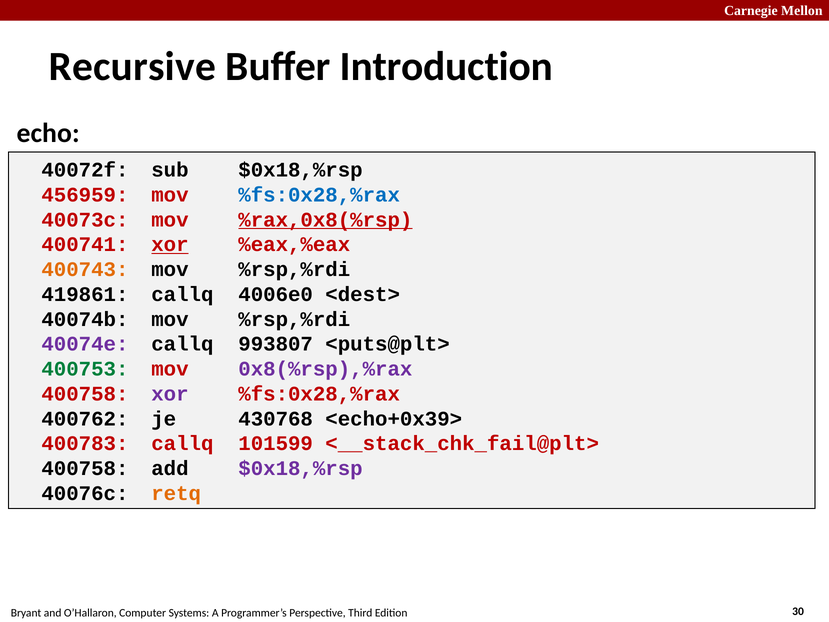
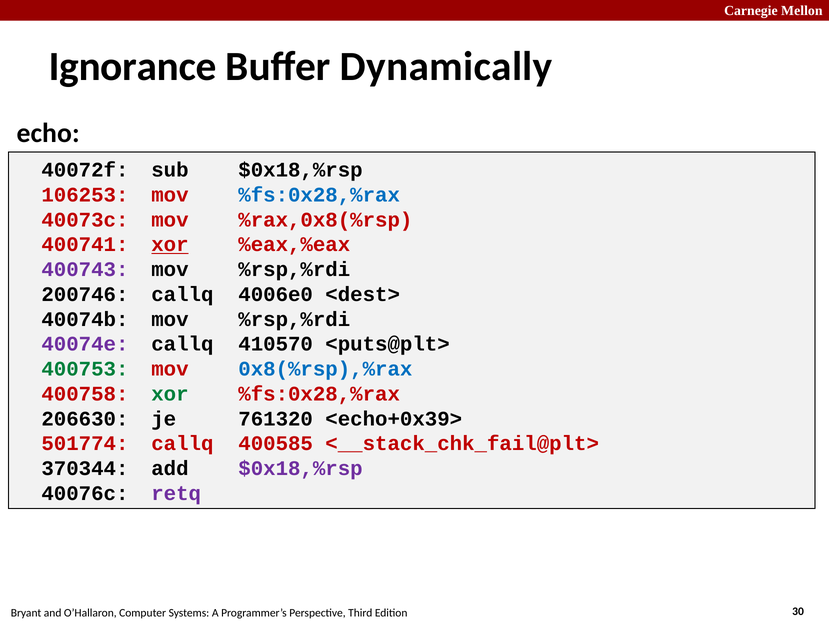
Recursive: Recursive -> Ignorance (133, 67)
Introduction: Introduction -> Dynamically (446, 67)
456959: 456959 -> 106253 (85, 195)
%rax,0x8(%rsp underline: present -> none (325, 220)
400743 colour: orange -> purple (85, 269)
419861: 419861 -> 200746 (85, 294)
993807: 993807 -> 410570 (276, 344)
0x8(%rsp),%rax colour: purple -> blue (325, 369)
xor colour: purple -> green (170, 394)
400762: 400762 -> 206630 (85, 419)
430768: 430768 -> 761320 (276, 419)
400783: 400783 -> 501774 (85, 443)
101599: 101599 -> 400585 (276, 443)
400758: 400758 -> 370344 (85, 468)
retq colour: orange -> purple (176, 493)
